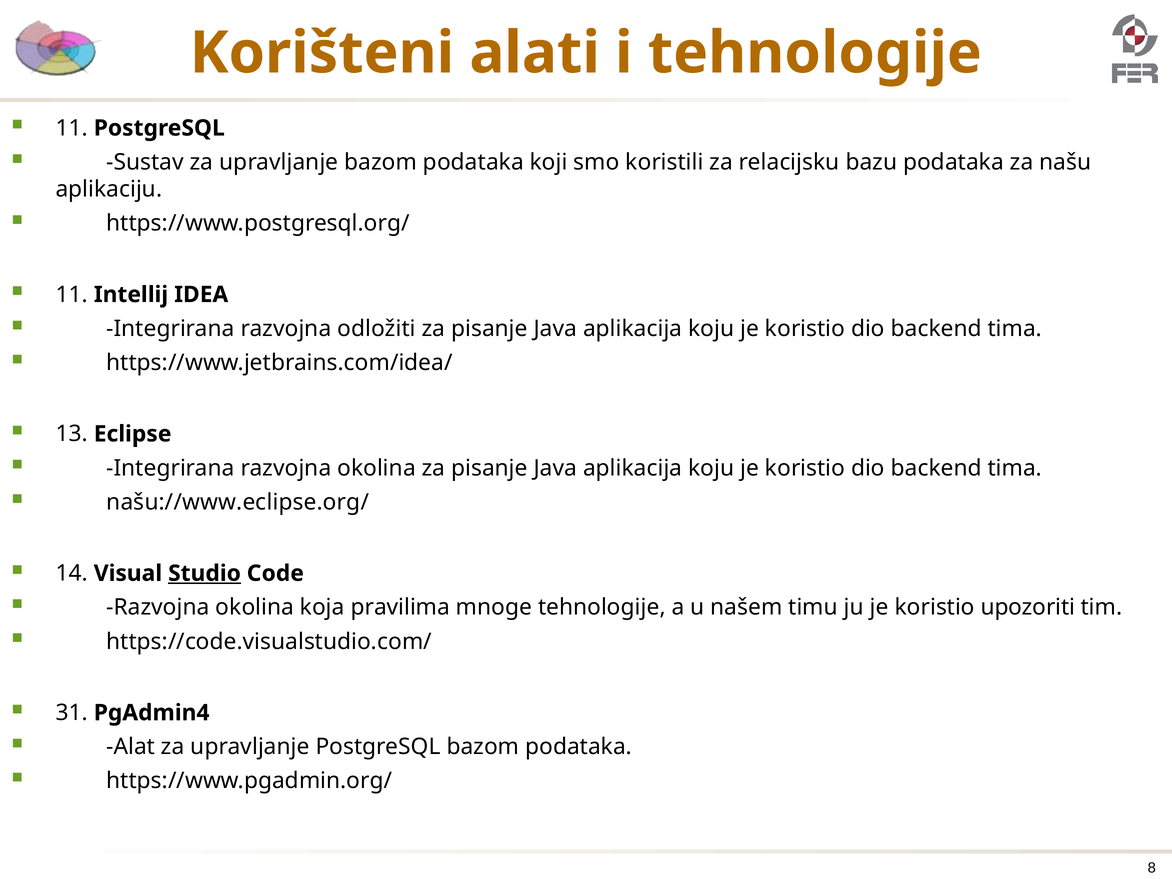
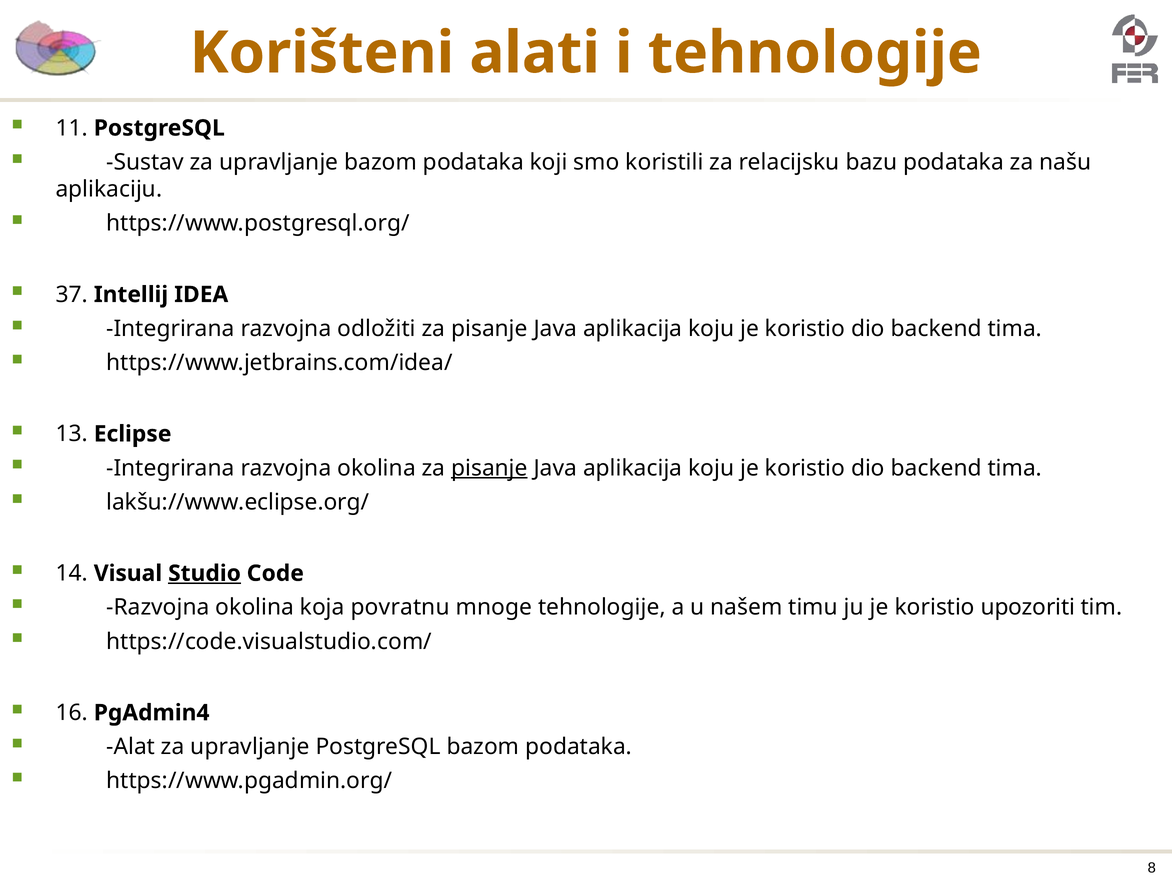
11: 11 -> 37 (72, 295)
pisanje underline: none -> present (489, 468)
našu://www.eclipse.org/: našu://www.eclipse.org/ -> lakšu://www.eclipse.org/ (238, 502)
pravilima: pravilima -> povratnu (400, 607)
31: 31 -> 16 (72, 713)
